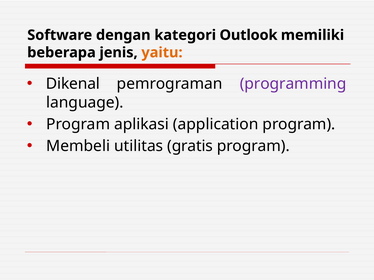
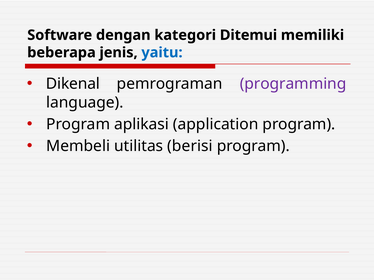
Outlook: Outlook -> Ditemui (248, 35)
yaitu colour: orange -> blue (162, 53)
gratis: gratis -> berisi (190, 146)
